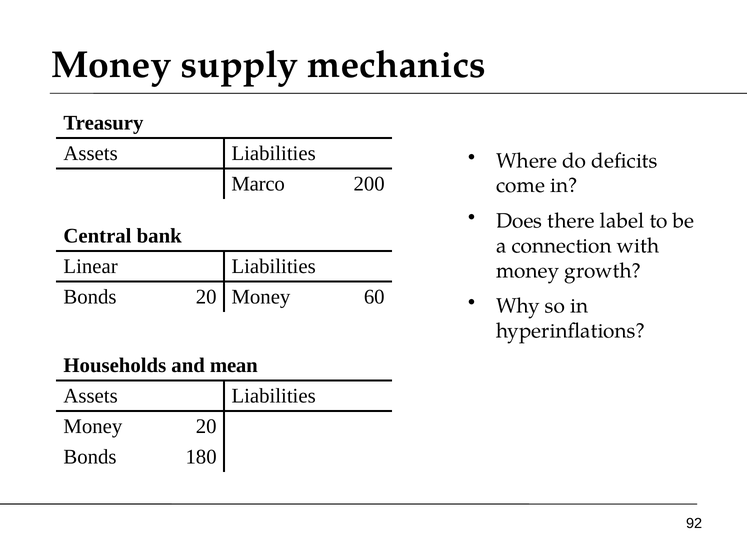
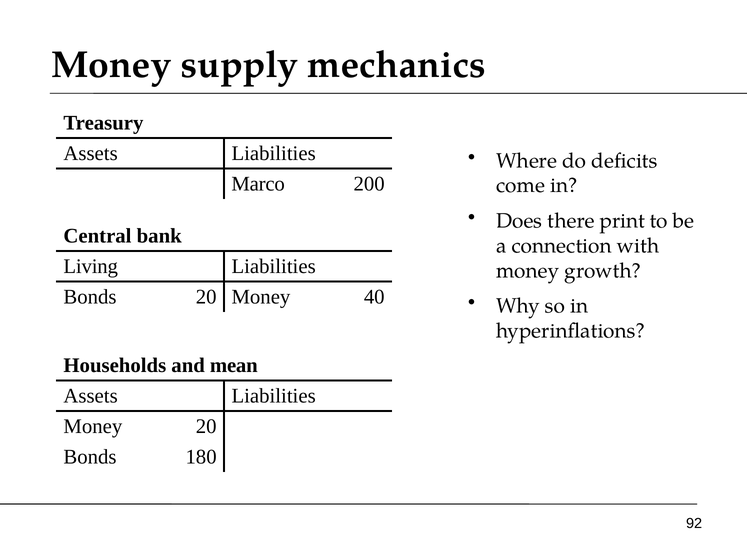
label: label -> print (622, 221)
Linear: Linear -> Living (91, 267)
60: 60 -> 40 (374, 297)
